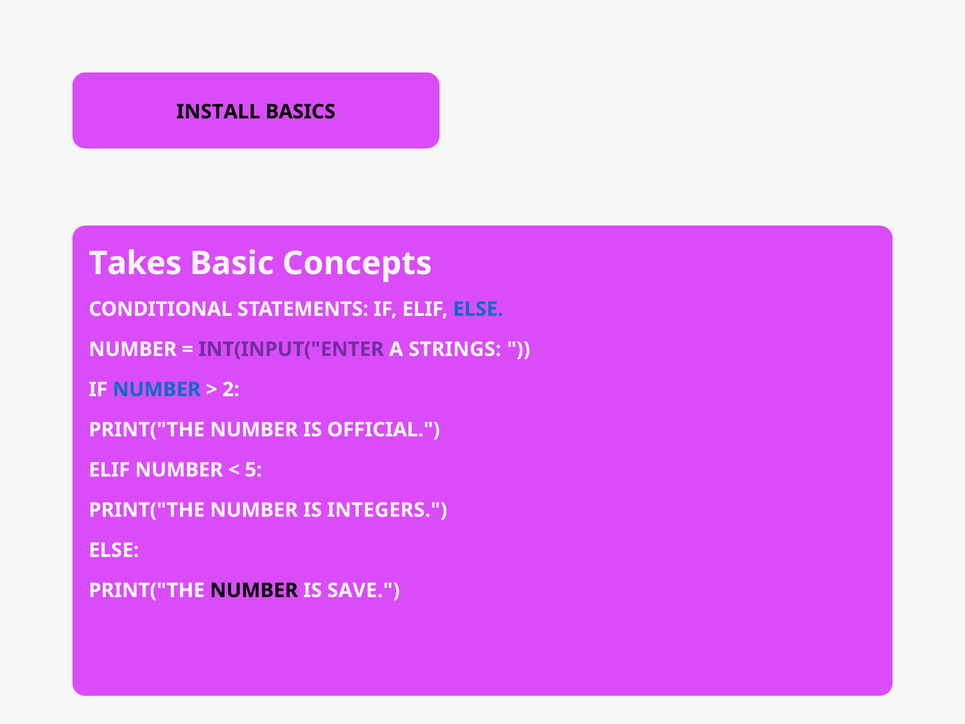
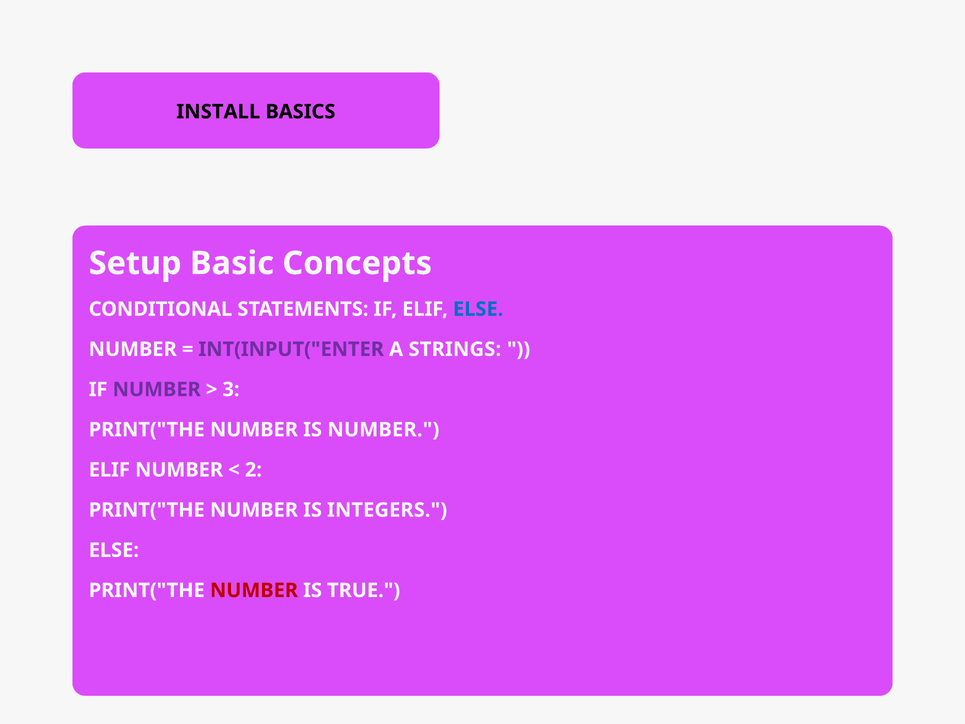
Takes: Takes -> Setup (135, 263)
NUMBER colour: blue -> purple (157, 389)
2: 2 -> 3 (231, 389)
IS OFFICIAL: OFFICIAL -> NUMBER (383, 430)
5: 5 -> 2 (253, 470)
NUMBER colour: black -> red (254, 590)
SAVE: SAVE -> TRUE (364, 590)
